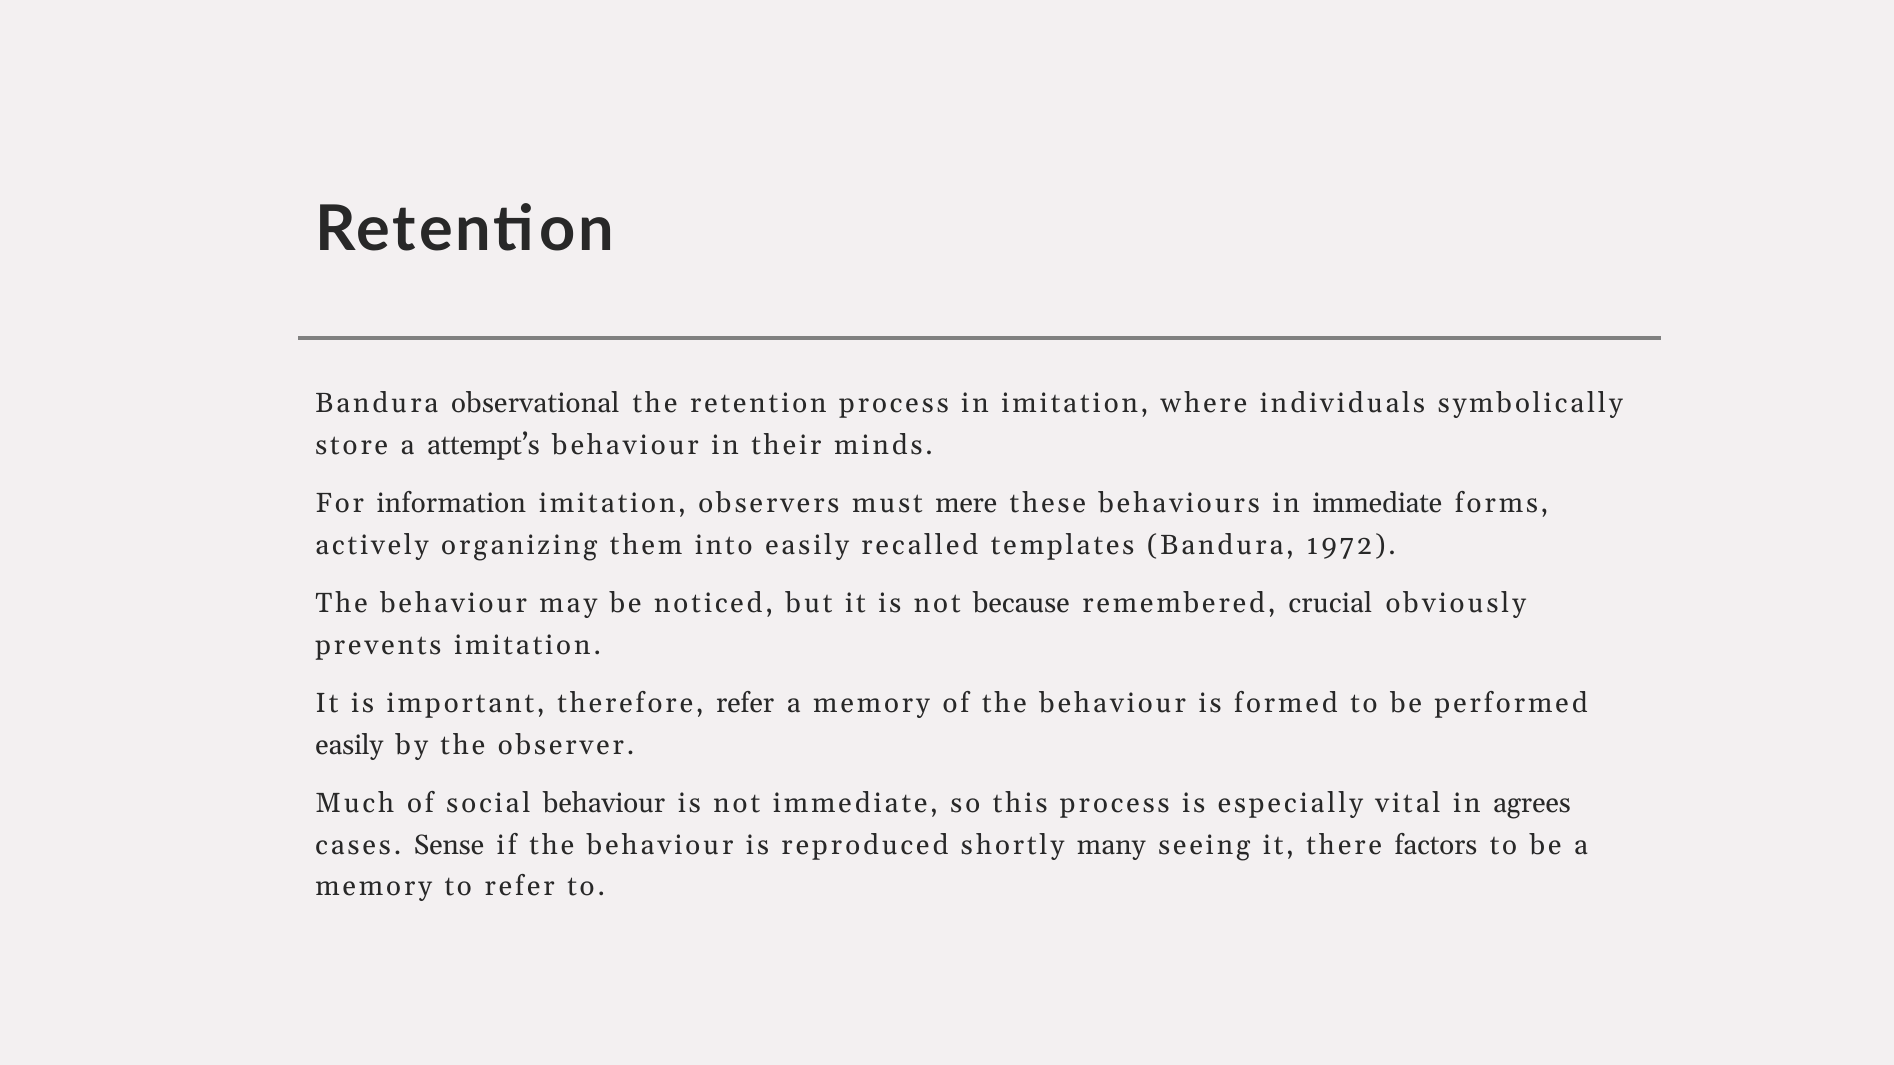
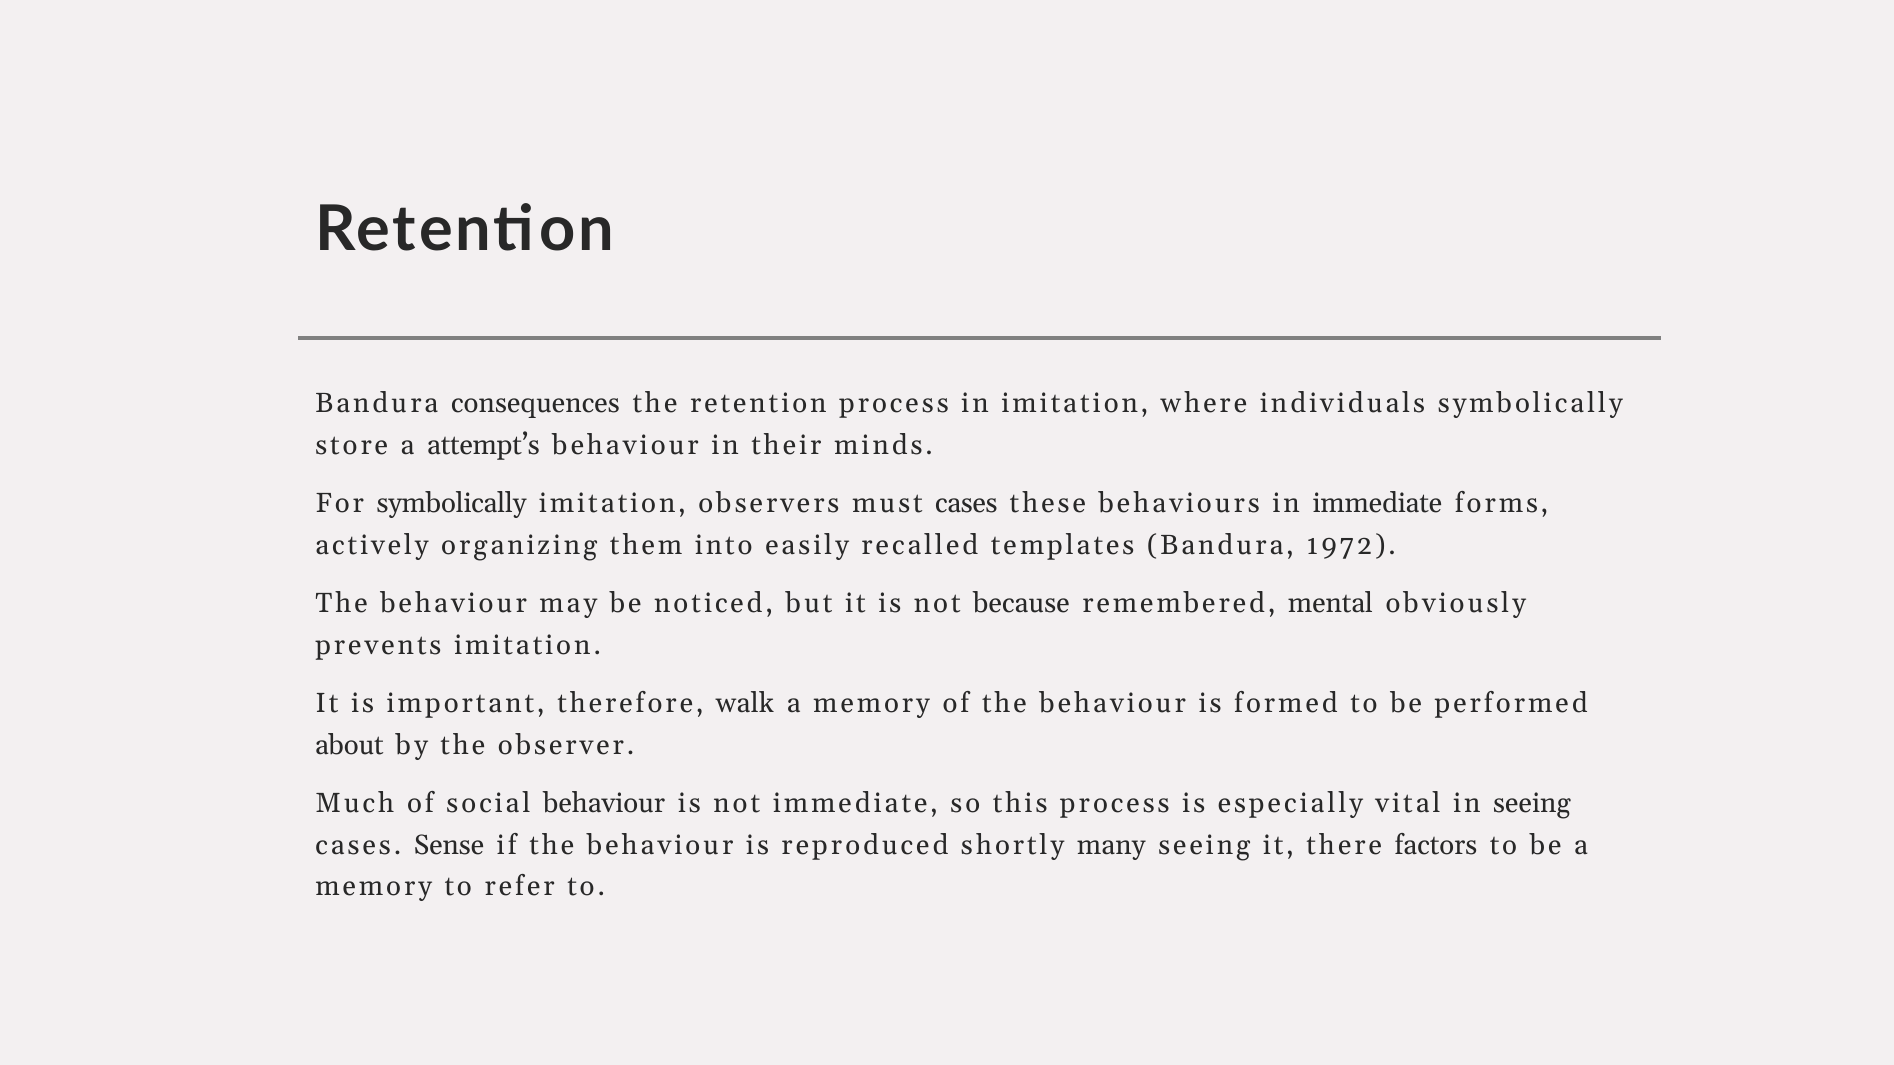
observational: observational -> consequences (535, 403)
For information: information -> symbolically (452, 503)
must mere: mere -> cases (966, 503)
crucial: crucial -> mental (1331, 603)
therefore refer: refer -> walk (745, 704)
easily: easily -> about (349, 745)
in agrees: agrees -> seeing (1532, 804)
